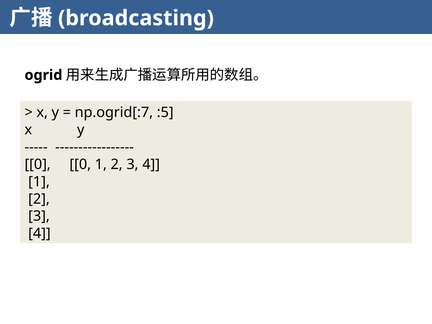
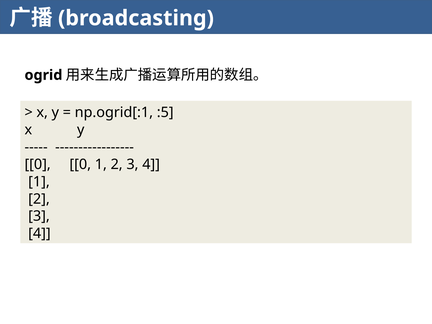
np.ogrid[:7: np.ogrid[:7 -> np.ogrid[:1 (114, 113)
